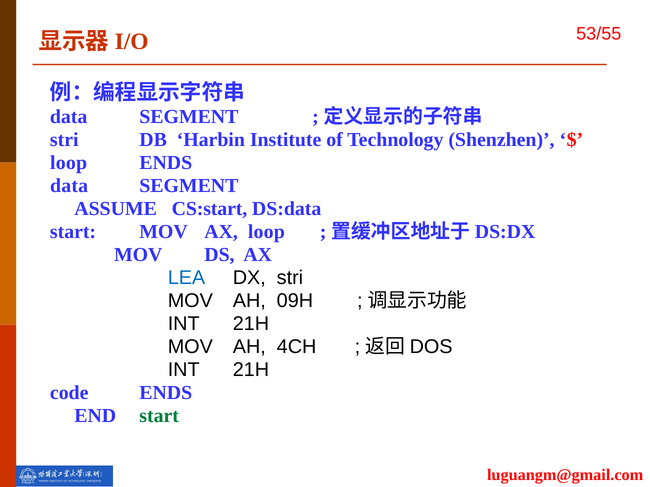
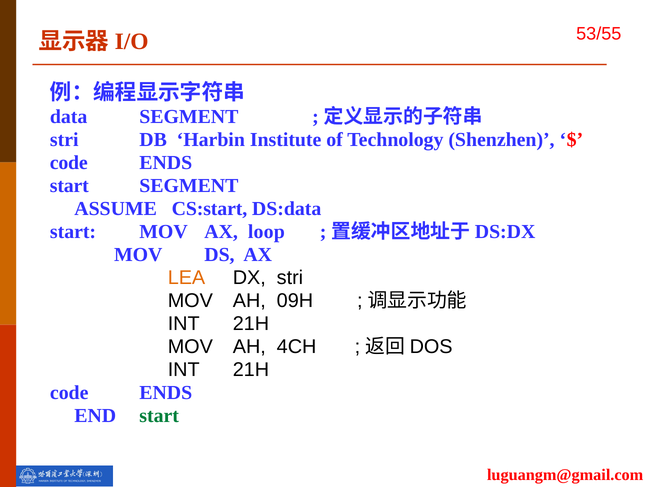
loop: loop -> code (69, 163)
data: data -> start (69, 186)
LEA colour: blue -> orange (187, 278)
